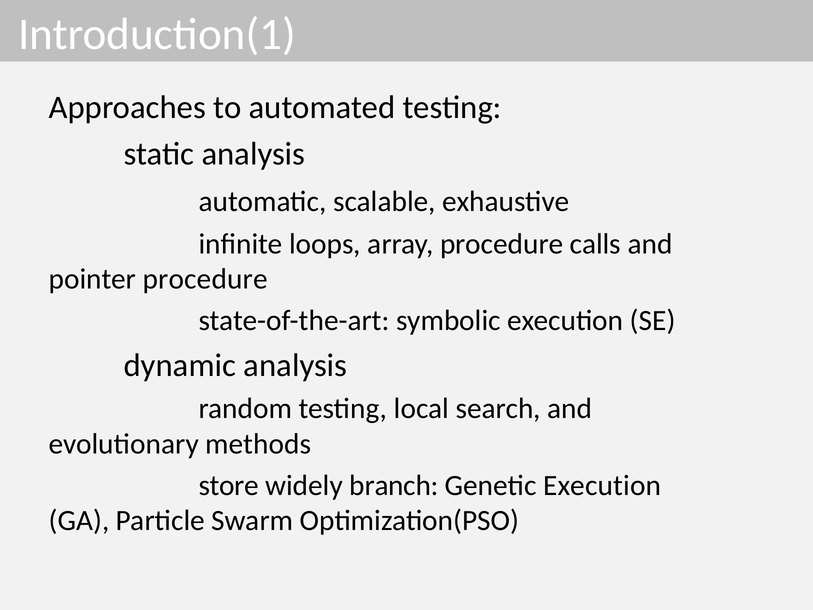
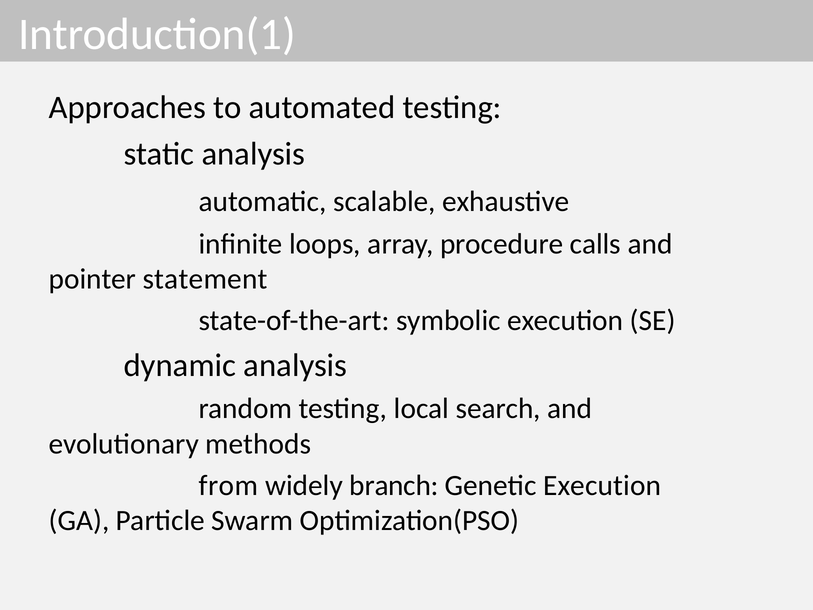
pointer procedure: procedure -> statement (205, 279)
store: store -> from (228, 485)
